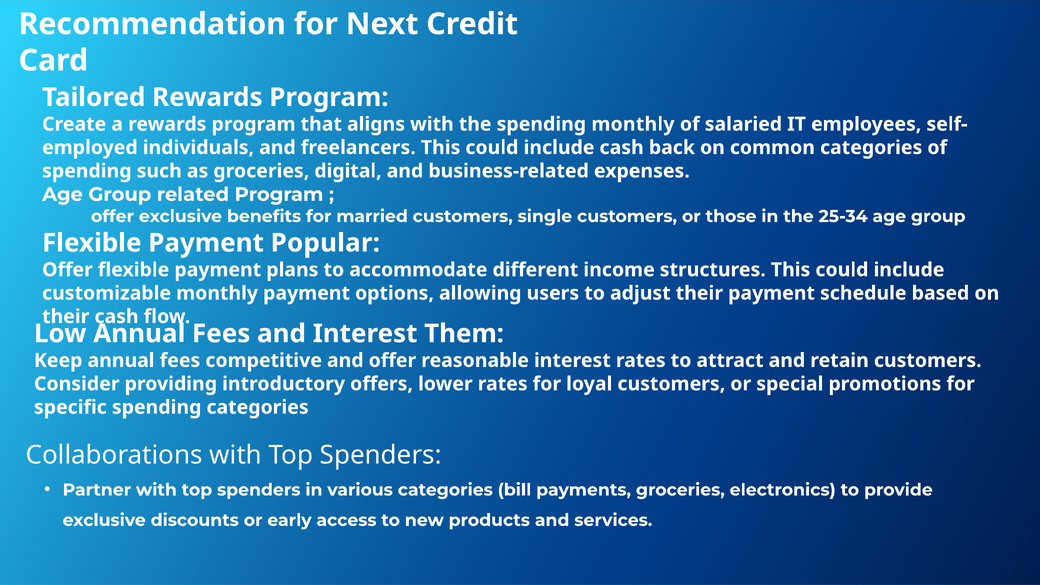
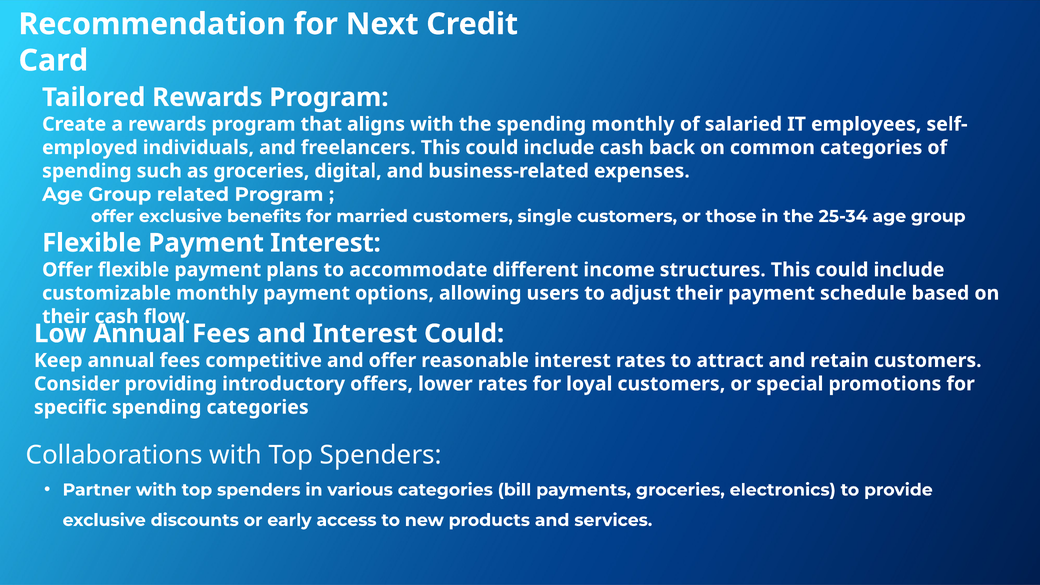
Payment Popular: Popular -> Interest (326, 243)
Interest Them: Them -> Could (464, 334)
